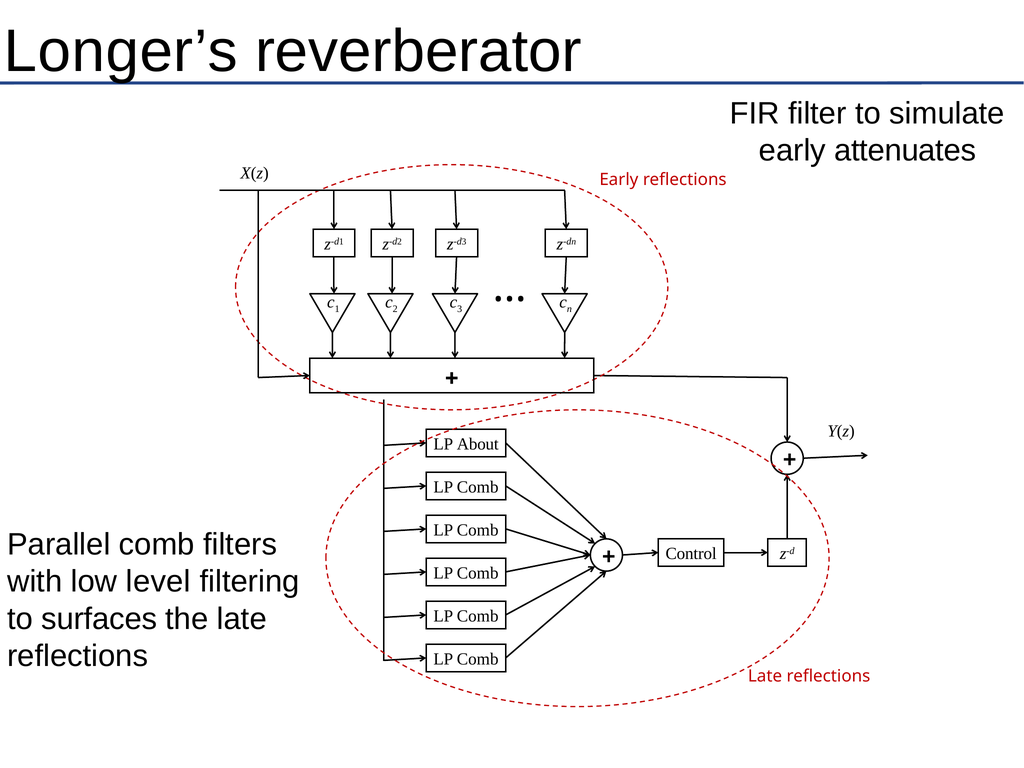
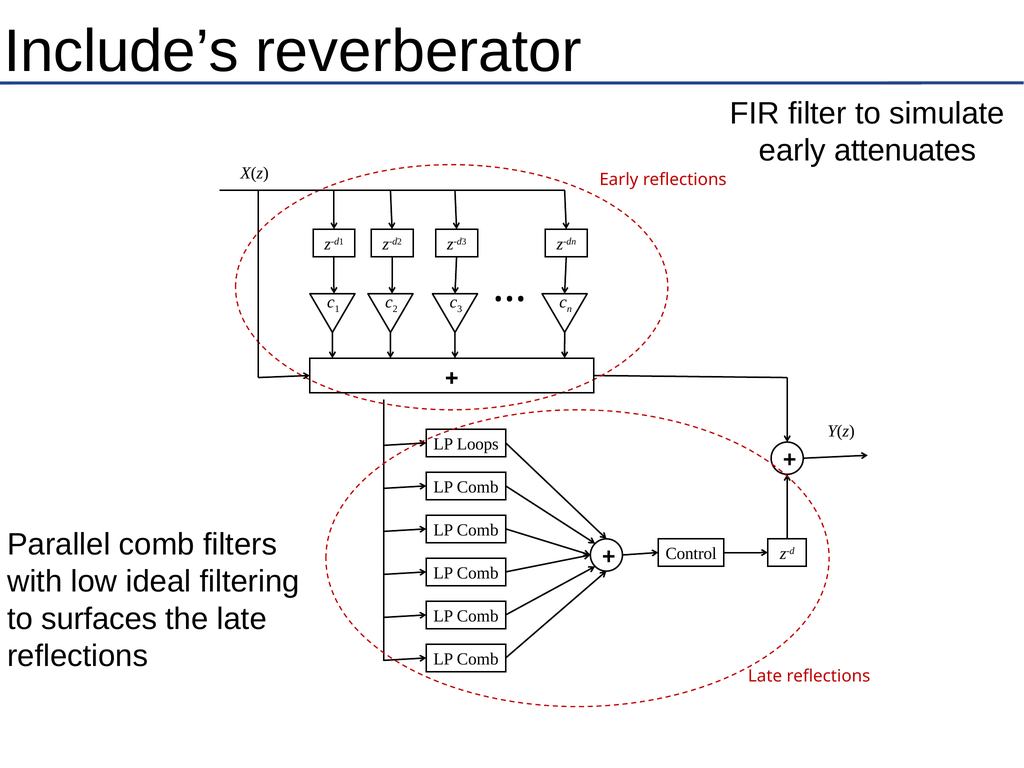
Longer’s: Longer’s -> Include’s (121, 52)
About: About -> Loops (478, 444)
level: level -> ideal (159, 582)
